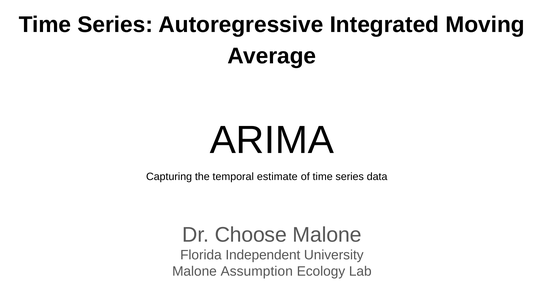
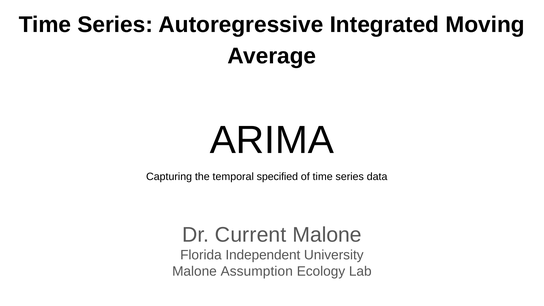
estimate: estimate -> specified (277, 177)
Choose: Choose -> Current (251, 235)
